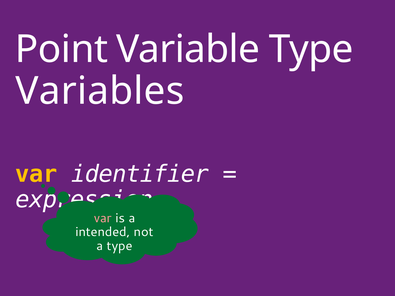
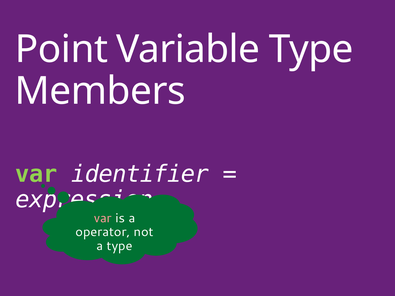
Variables: Variables -> Members (100, 91)
var colour: yellow -> light green (36, 174)
intended: intended -> operator (103, 232)
